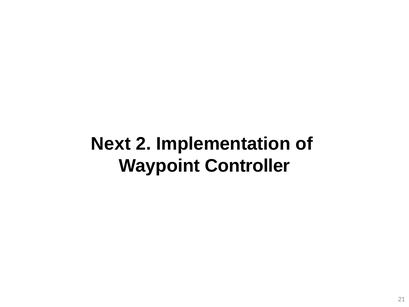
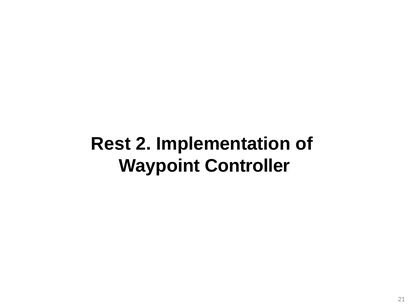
Next: Next -> Rest (111, 144)
